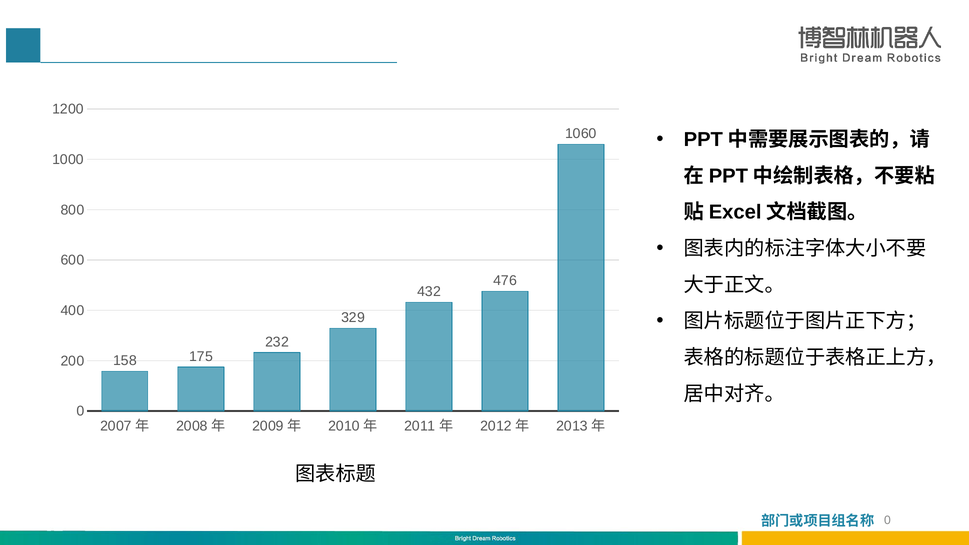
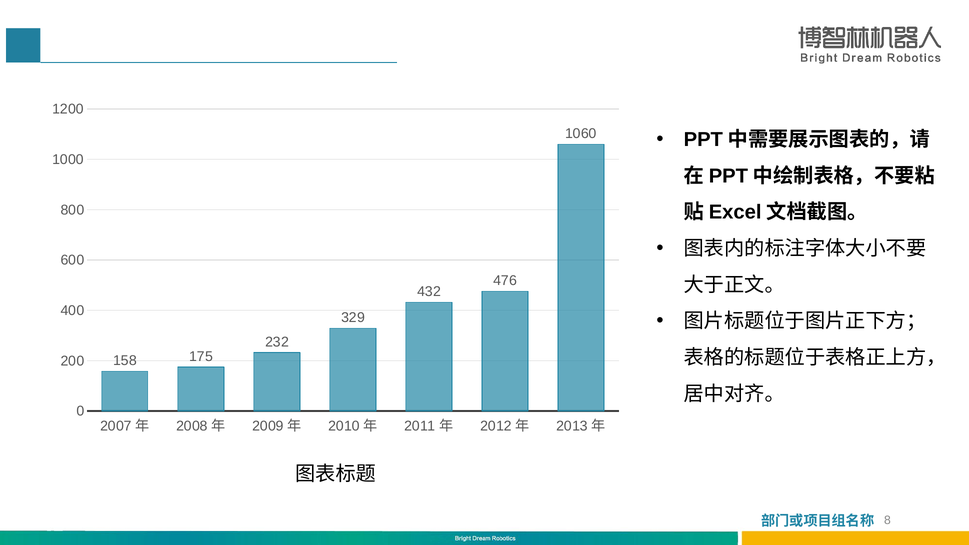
0: 0 -> 8 (887, 520)
